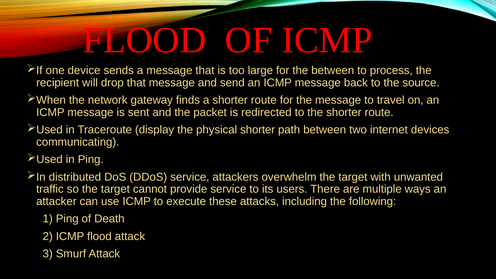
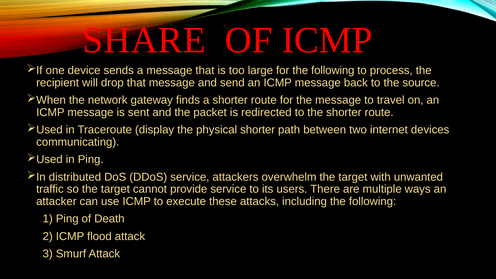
FLOOD: FLOOD -> SHARE (144, 40)
for the between: between -> following (333, 70)
